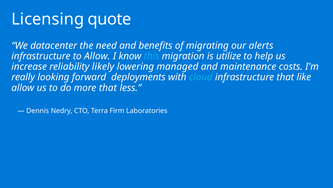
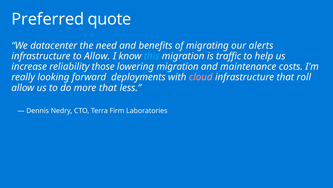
Licensing: Licensing -> Preferred (48, 19)
utilize: utilize -> traffic (229, 56)
likely: likely -> those (103, 67)
lowering managed: managed -> migration (178, 67)
cloud colour: light blue -> pink (201, 77)
like: like -> roll (304, 77)
